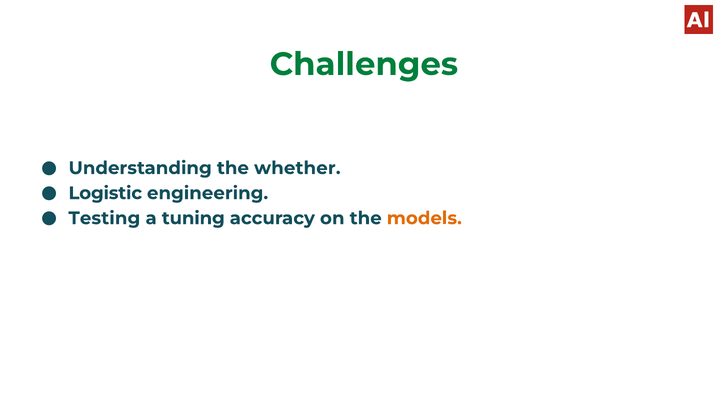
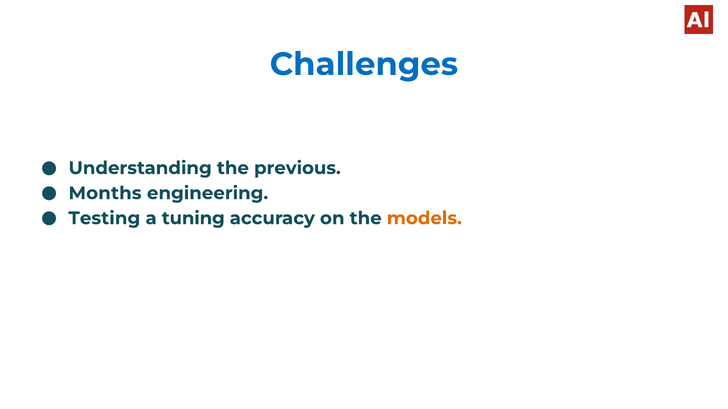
Challenges colour: green -> blue (364, 64)
whether: whether -> previous (297, 168)
Logistic: Logistic -> Months (105, 193)
